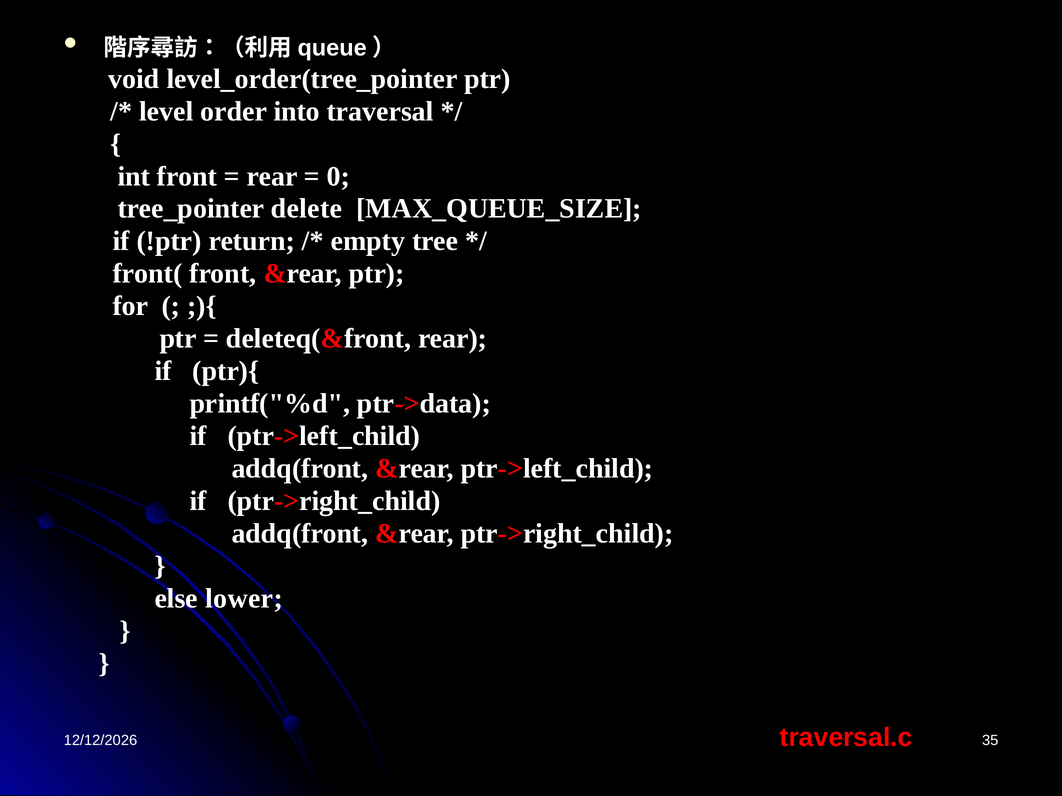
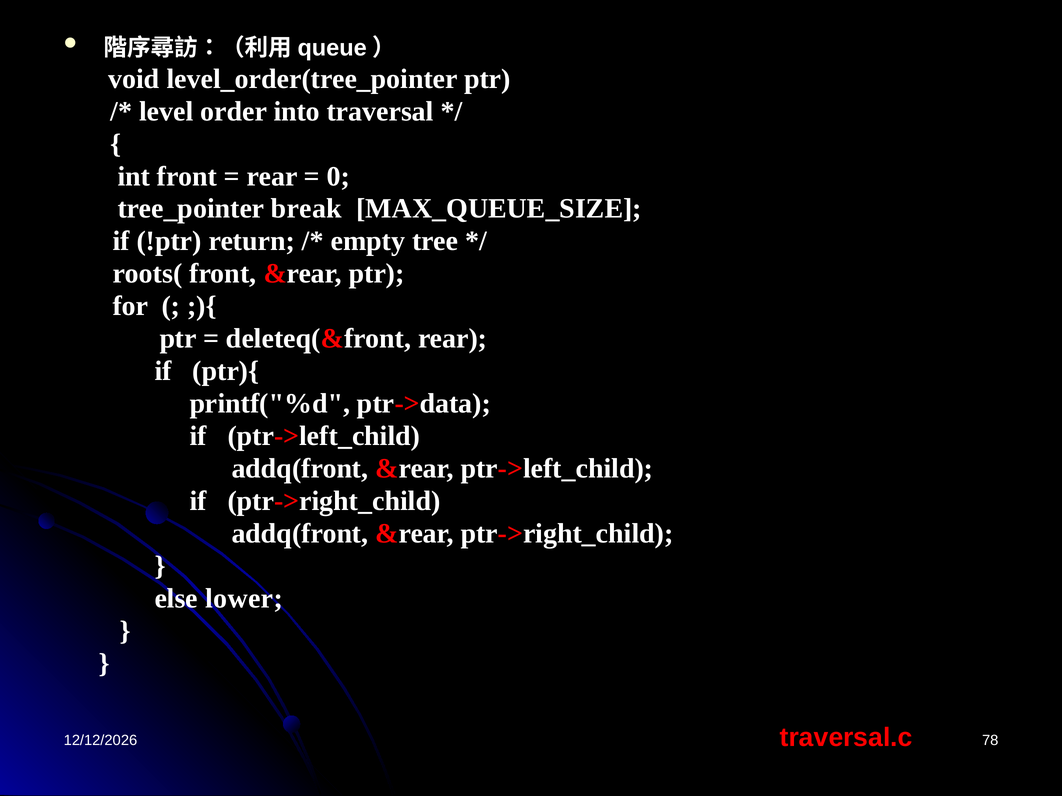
delete: delete -> break (306, 209)
front(: front( -> roots( (147, 274)
35: 35 -> 78 (990, 741)
